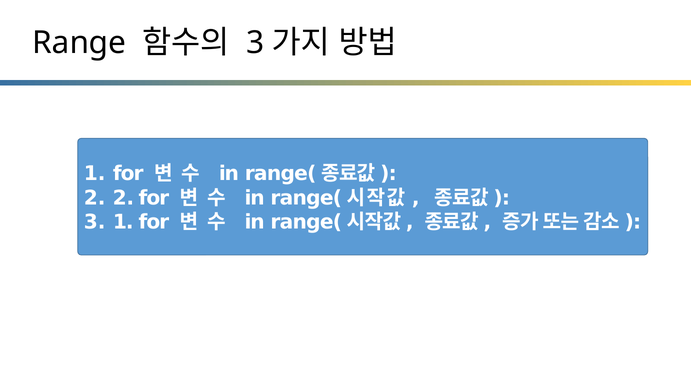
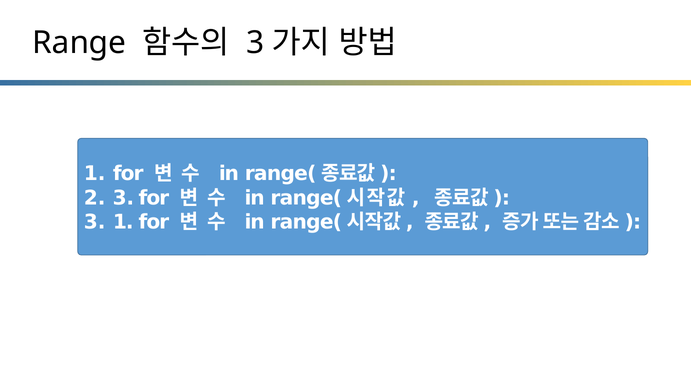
2: 2 -> 3 (123, 198)
